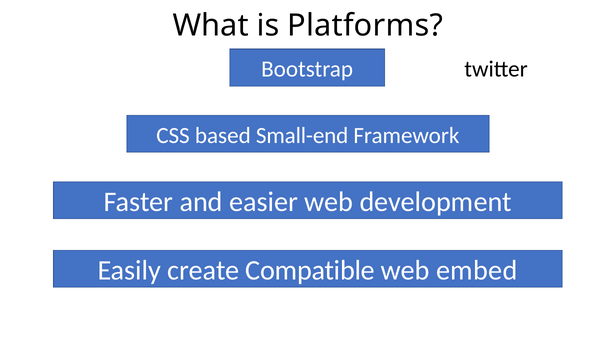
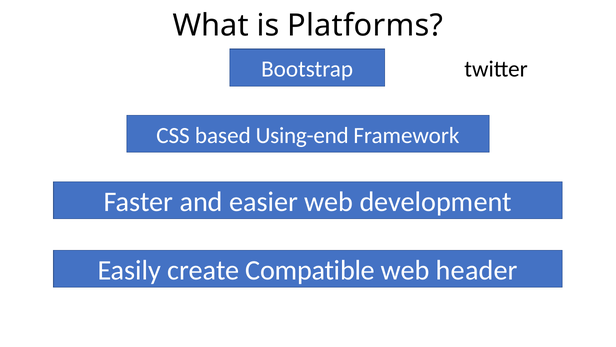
Small-end: Small-end -> Using-end (302, 135)
embed: embed -> header (477, 270)
